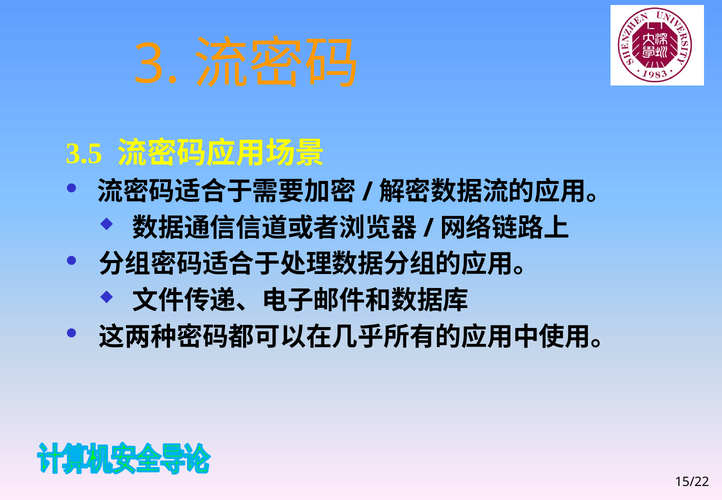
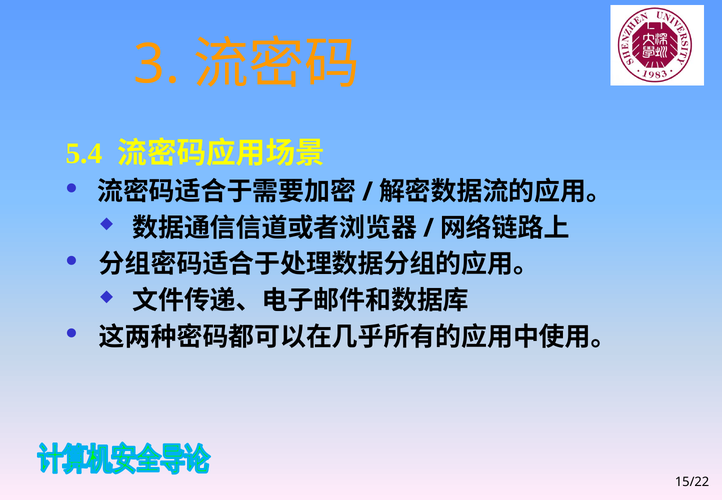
3.5: 3.5 -> 5.4 (84, 153)
